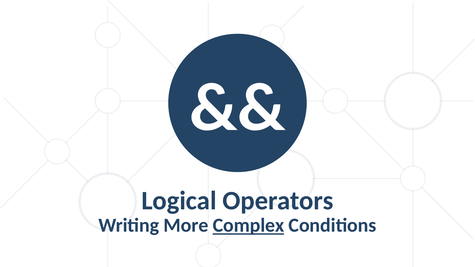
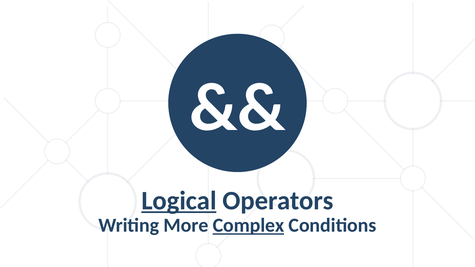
Logical underline: none -> present (179, 201)
